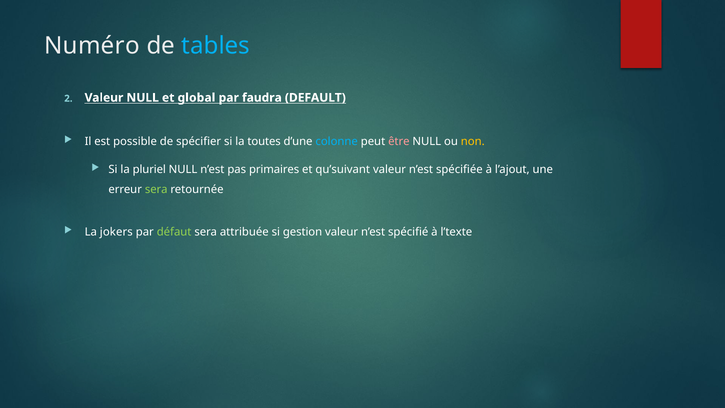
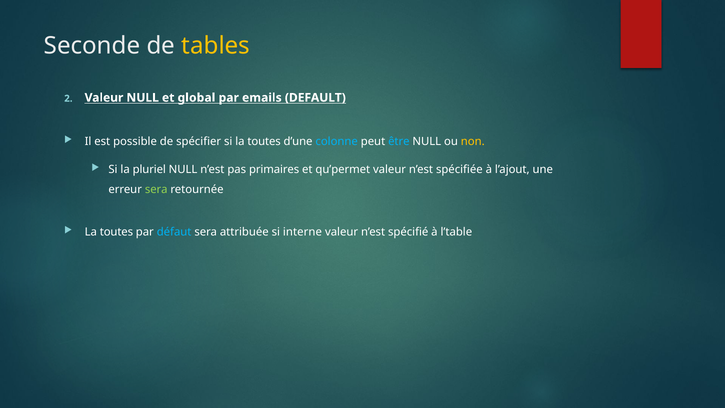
Numéro: Numéro -> Seconde (92, 46)
tables colour: light blue -> yellow (216, 46)
faudra: faudra -> emails (262, 98)
être colour: pink -> light blue (399, 141)
qu’suivant: qu’suivant -> qu’permet (343, 169)
jokers: jokers -> toutes (116, 232)
défaut colour: light green -> light blue (174, 232)
gestion: gestion -> interne (302, 232)
l’texte: l’texte -> l’table (456, 232)
